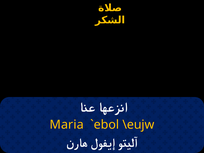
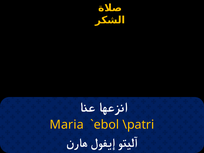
\eujw: \eujw -> \patri (138, 125)
